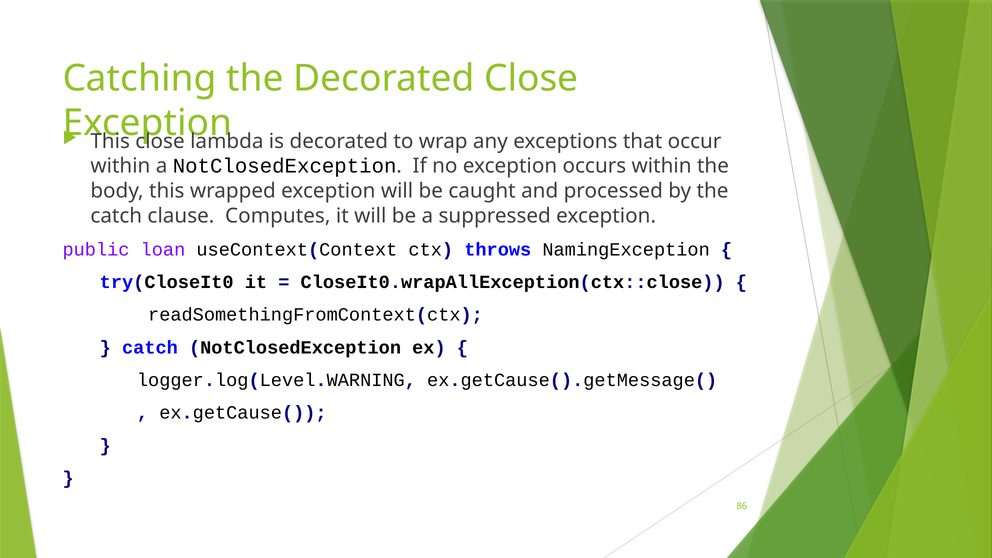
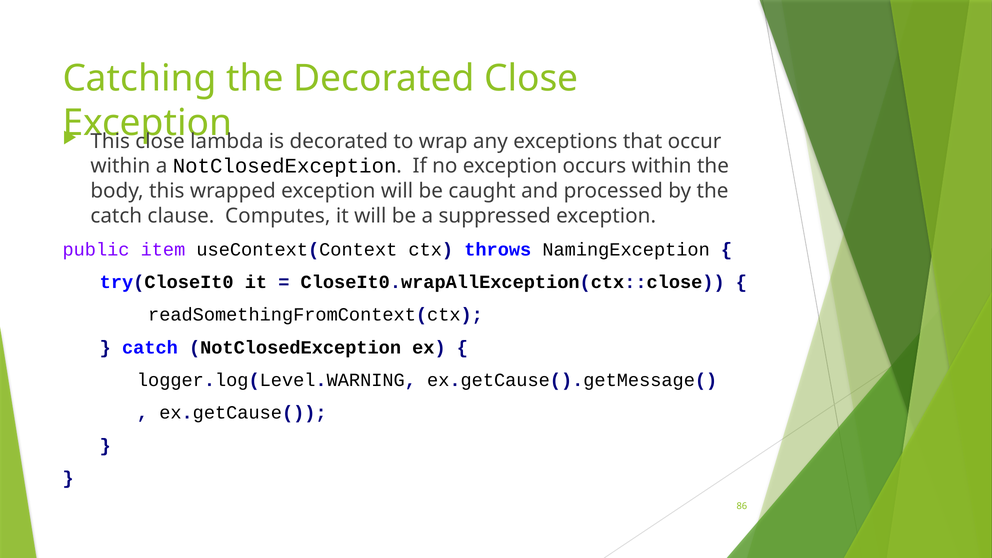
loan: loan -> item (163, 249)
